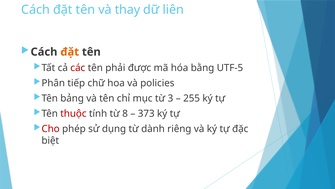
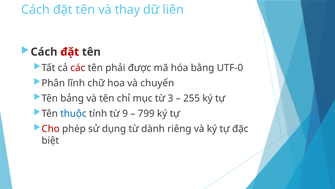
đặt colour: orange -> red (70, 52)
UTF-5: UTF-5 -> UTF-0 (230, 68)
tiếp: tiếp -> lĩnh (76, 83)
policies: policies -> chuyển (157, 83)
thuộc colour: red -> blue (73, 113)
8: 8 -> 9 (125, 113)
373: 373 -> 799 (146, 113)
